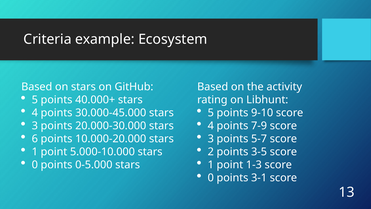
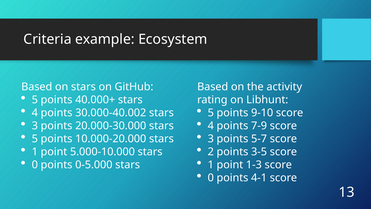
30.000-45.000: 30.000-45.000 -> 30.000-40.002 (111, 113)
6: 6 -> 5 (35, 139)
3-1: 3-1 -> 4-1 (259, 178)
